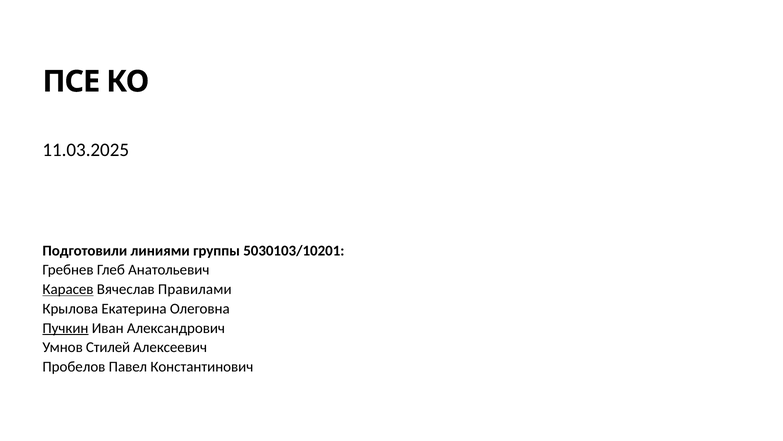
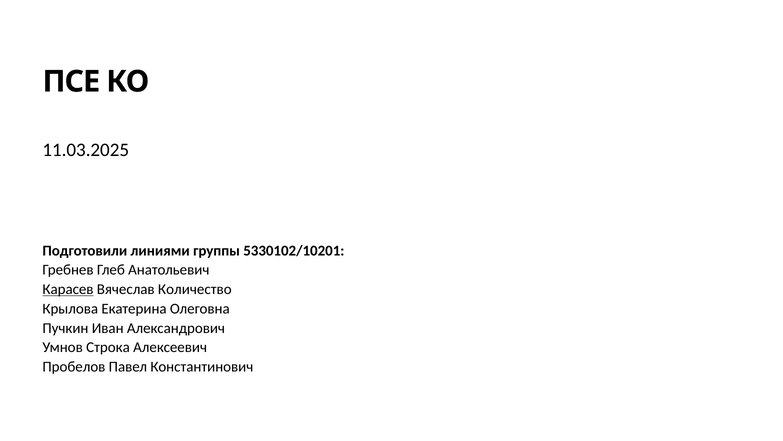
5030103/10201: 5030103/10201 -> 5330102/10201 (294, 250)
Правилами: Правилами -> Количество (195, 289)
Пучкин underline: present -> none (65, 328)
Стилей: Стилей -> Строка (108, 347)
